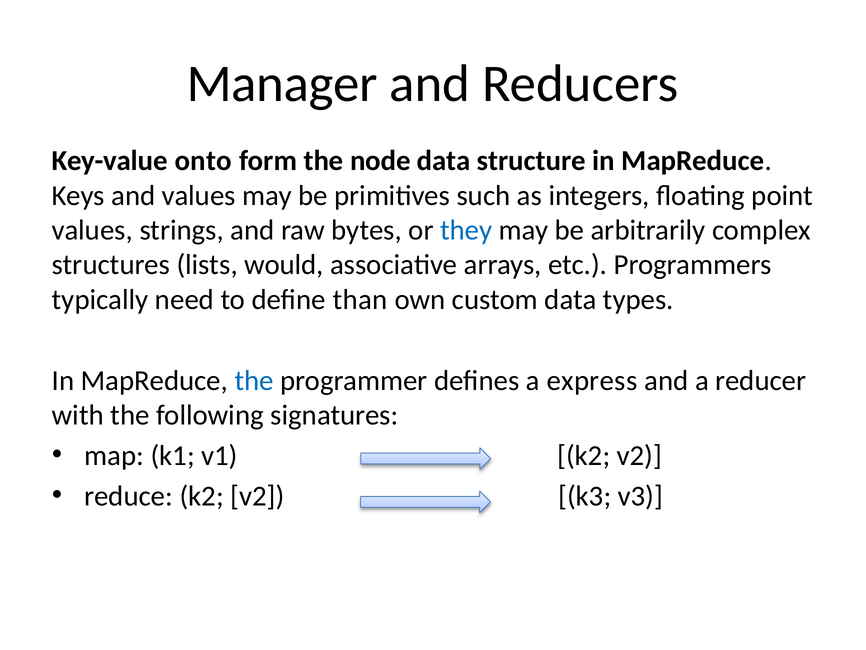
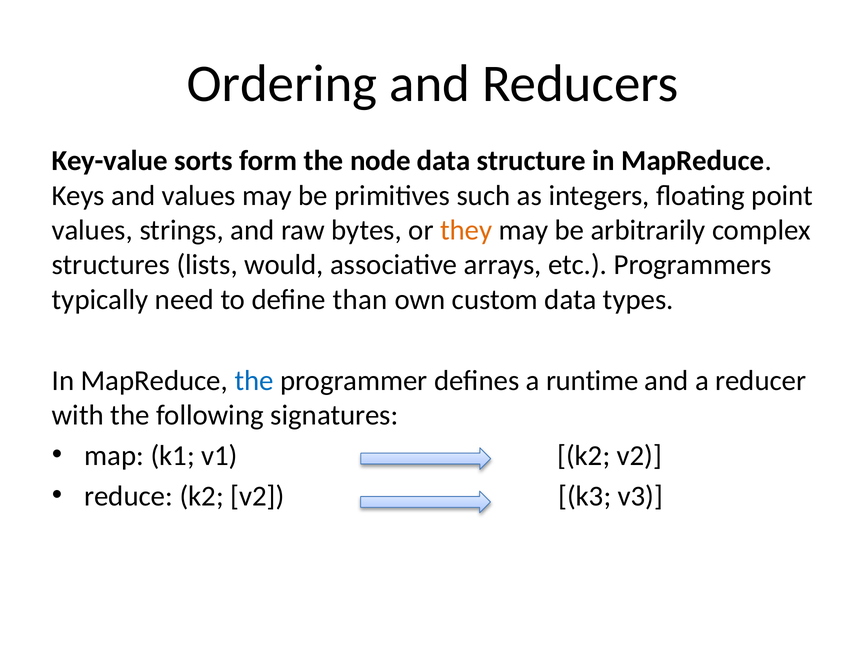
Manager: Manager -> Ordering (282, 84)
onto: onto -> sorts (204, 161)
they colour: blue -> orange (466, 230)
express: express -> runtime (592, 380)
